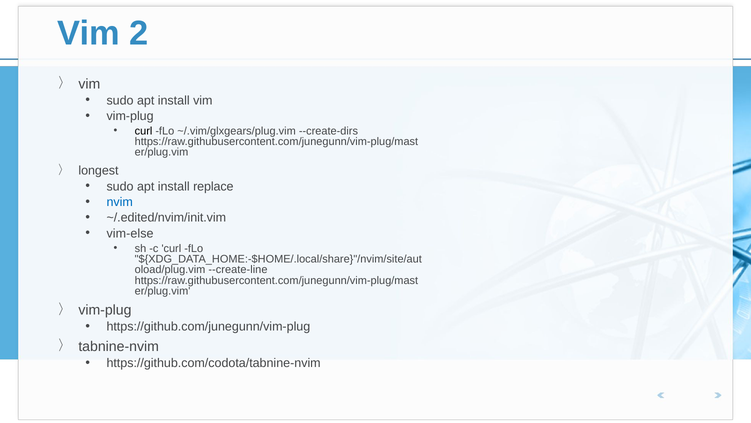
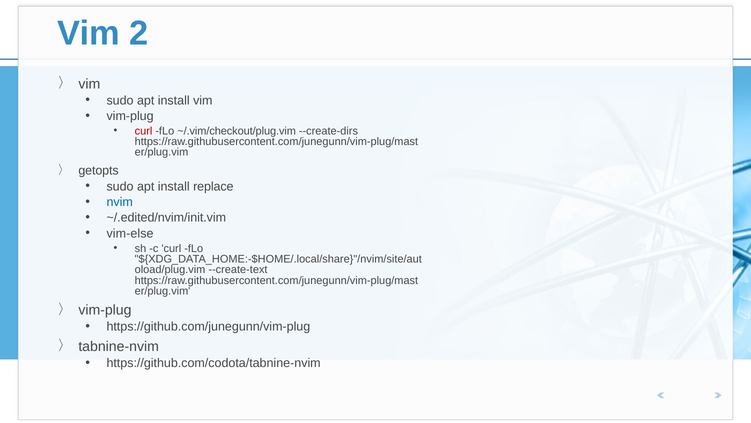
curl colour: black -> red (144, 131)
~/.vim/glxgears/plug.vim: ~/.vim/glxgears/plug.vim -> ~/.vim/checkout/plug.vim (237, 131)
longest: longest -> getopts (99, 171)
--create-line: --create-line -> --create-text (238, 269)
